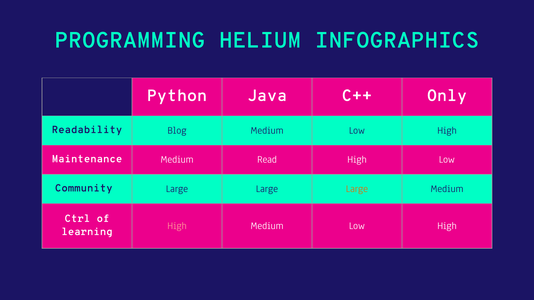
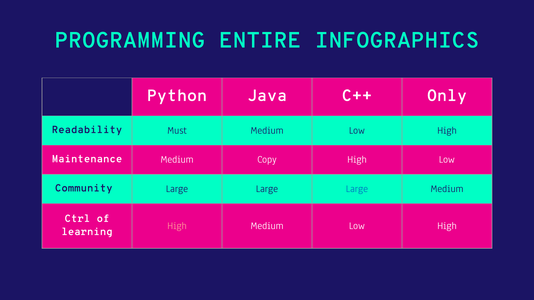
HELIUM: HELIUM -> ENTIRE (260, 40)
Blog: Blog -> Must (177, 131)
Read: Read -> Copy (267, 160)
Large colour: orange -> blue (357, 189)
